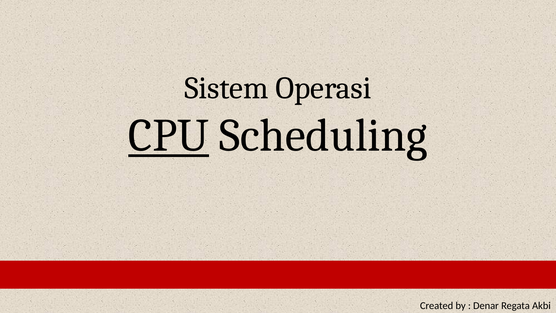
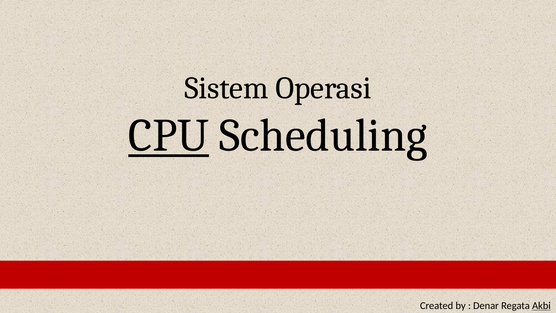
Akbi underline: none -> present (541, 305)
